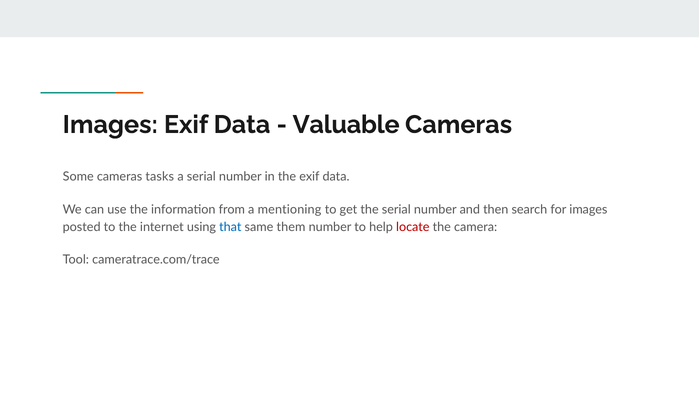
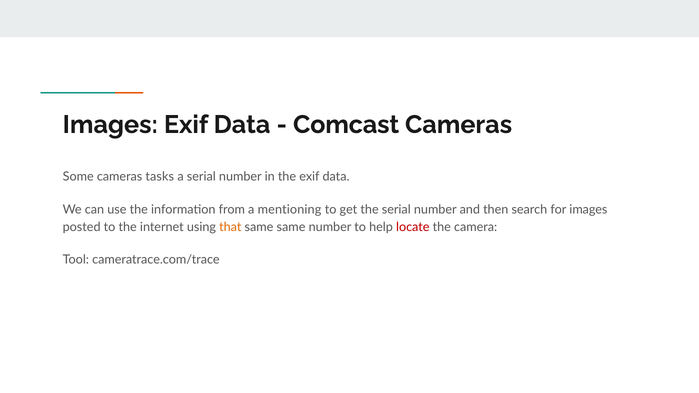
Valuable: Valuable -> Comcast (346, 125)
that colour: blue -> orange (230, 227)
same them: them -> same (291, 227)
